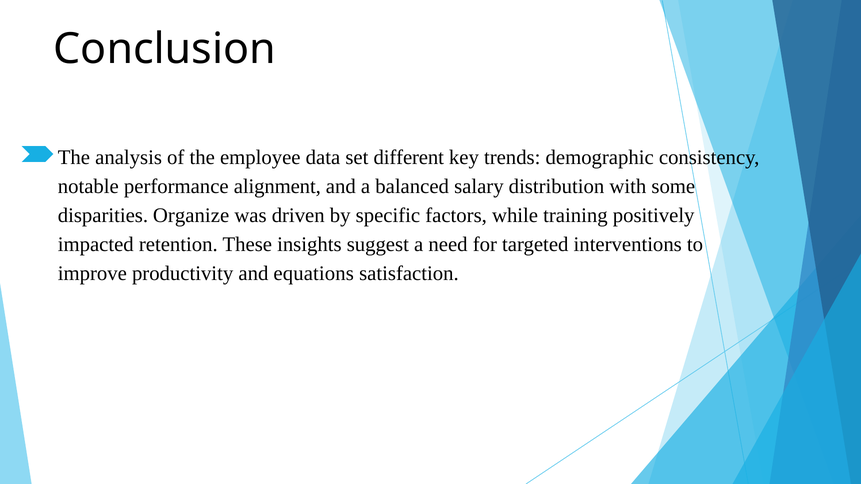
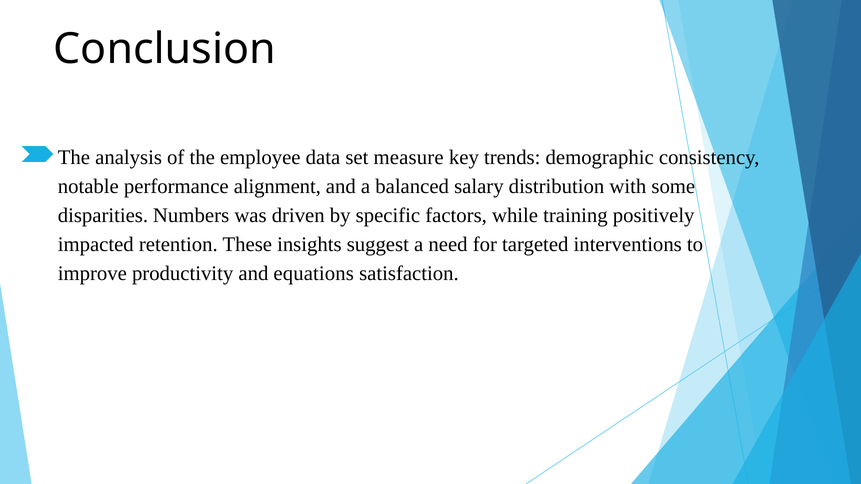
different: different -> measure (409, 158)
Organize: Organize -> Numbers (191, 216)
